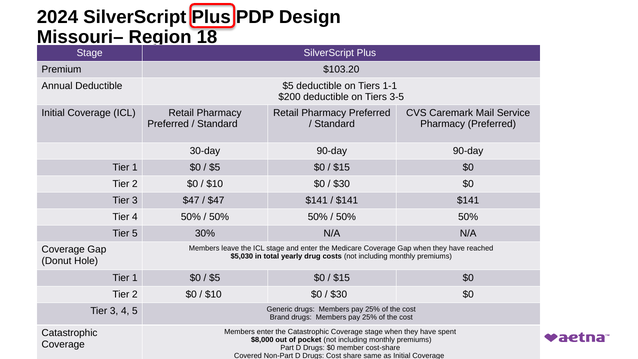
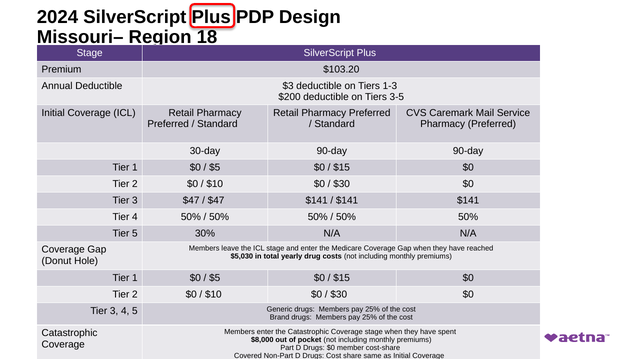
Deductible $5: $5 -> $3 (288, 86)
1-1: 1-1 -> 1-3 (390, 86)
